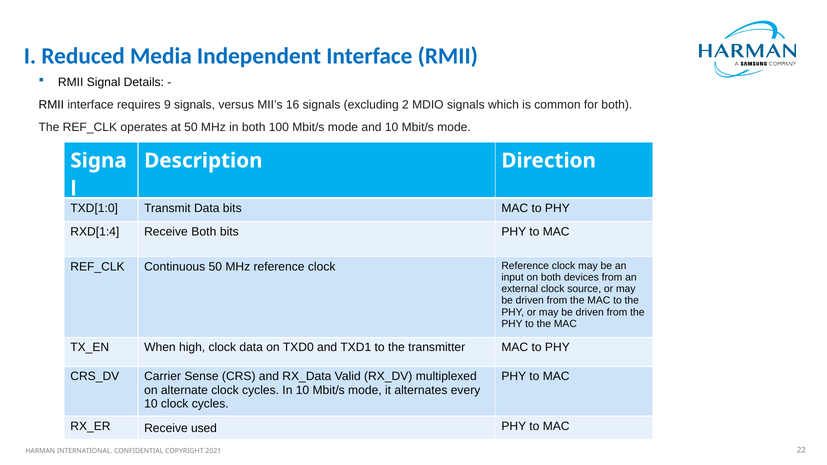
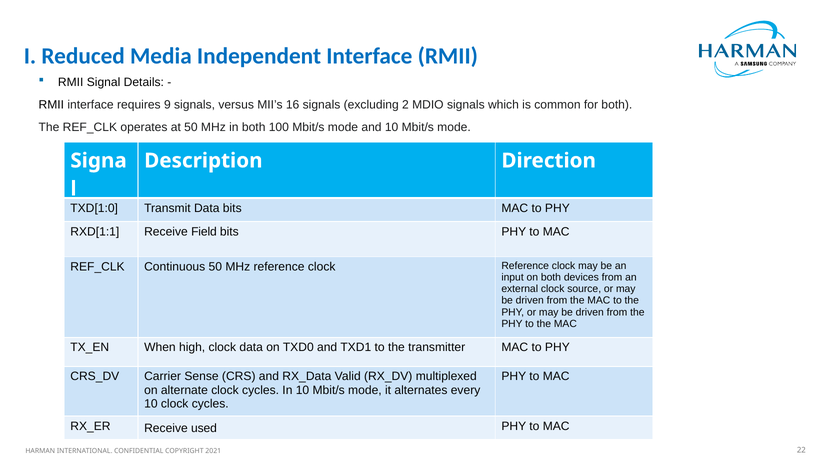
RXD[1:4: RXD[1:4 -> RXD[1:1 (95, 232)
Receive Both: Both -> Field (204, 232)
